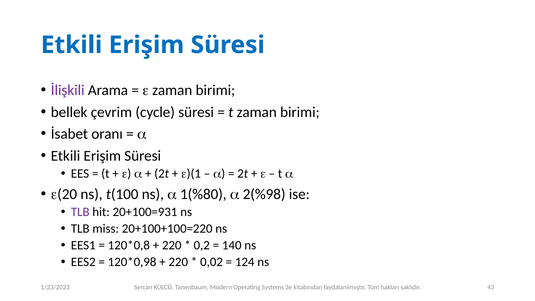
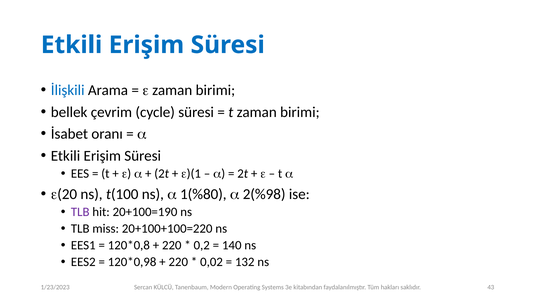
İlişkili colour: purple -> blue (68, 90)
20+100=931: 20+100=931 -> 20+100=190 (145, 212)
124: 124 -> 132 (245, 262)
